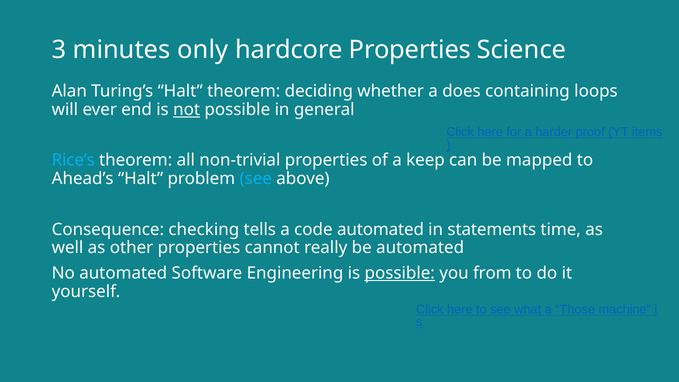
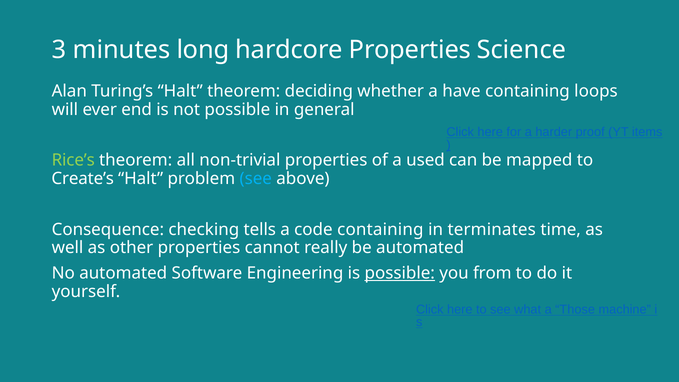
only: only -> long (203, 50)
does: does -> have (461, 91)
not underline: present -> none (187, 110)
Rice’s colour: light blue -> light green (73, 160)
keep: keep -> used (425, 160)
Ahead’s: Ahead’s -> Create’s (83, 179)
code automated: automated -> containing (380, 229)
statements: statements -> terminates (492, 229)
